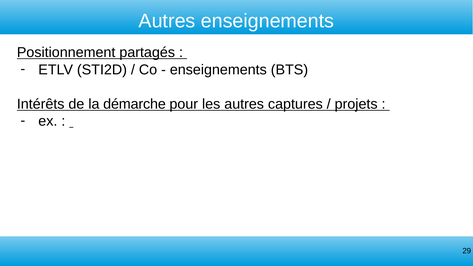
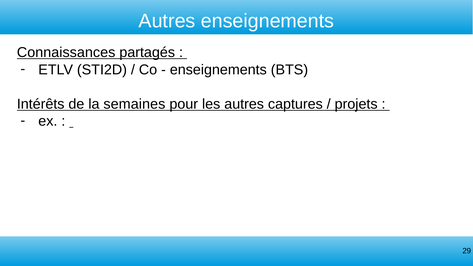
Positionnement: Positionnement -> Connaissances (66, 53)
démarche: démarche -> semaines (134, 104)
